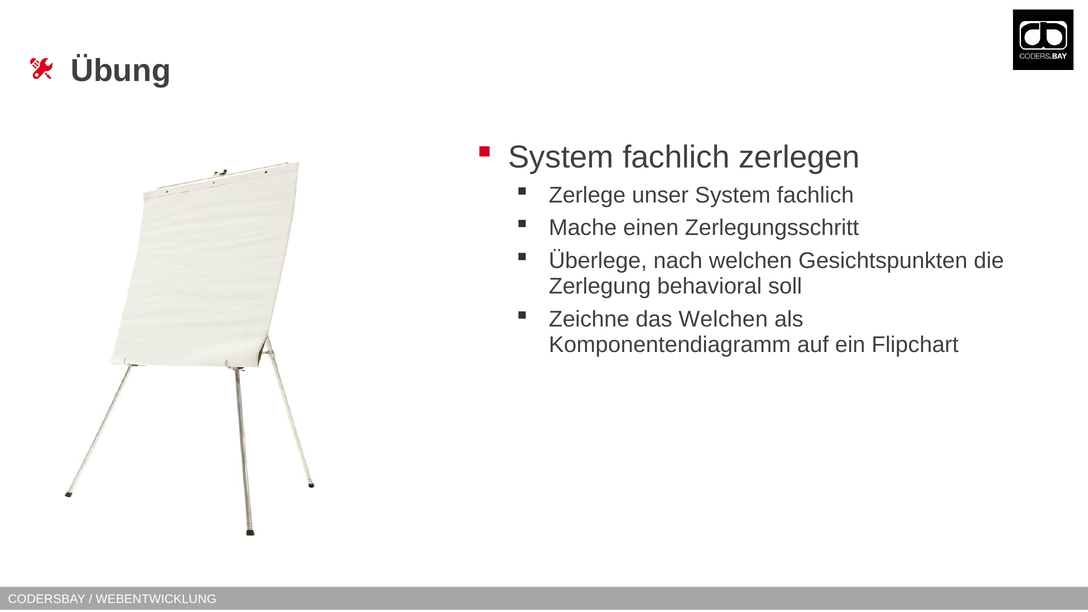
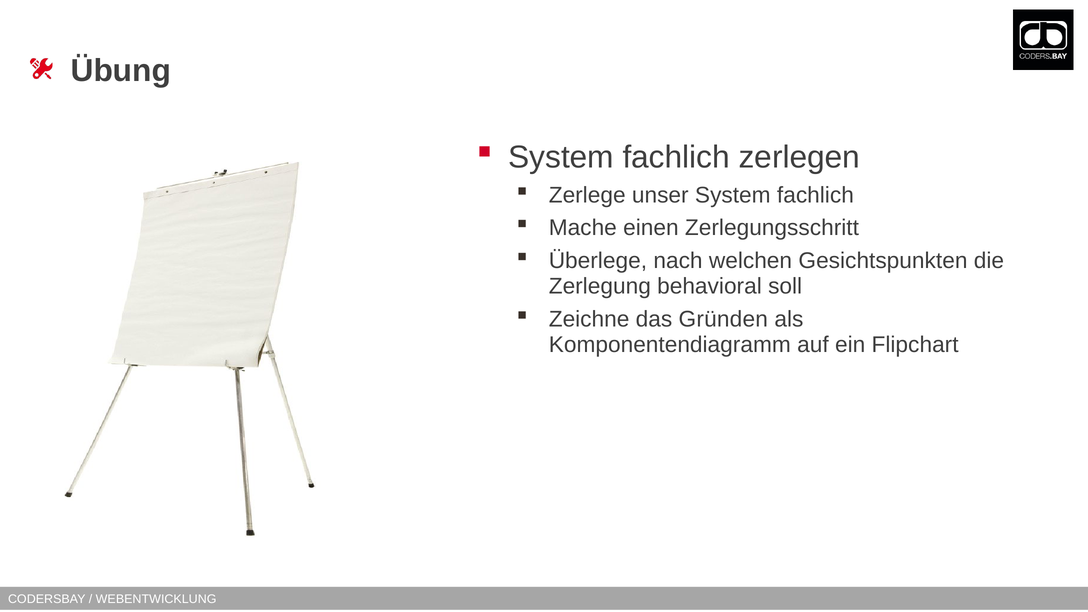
das Welchen: Welchen -> Gründen (723, 319)
